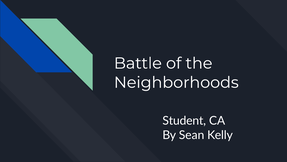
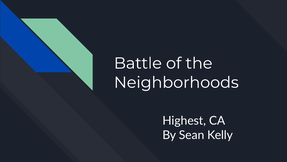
Student: Student -> Highest (184, 120)
